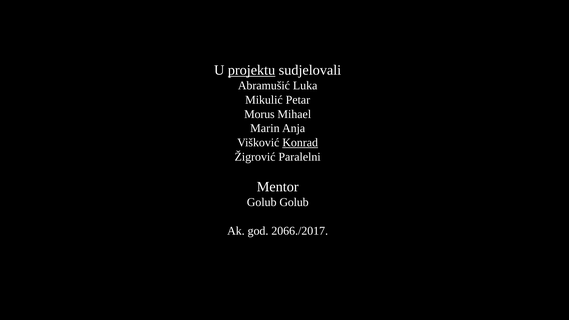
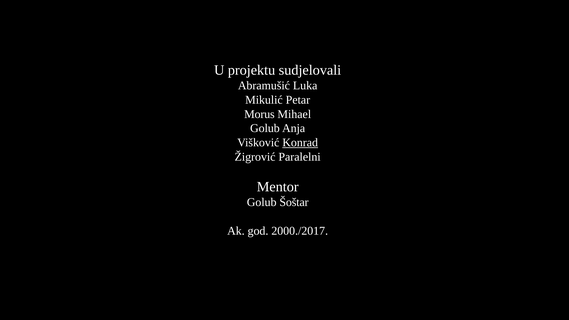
projektu underline: present -> none (252, 70)
Marin: Marin -> Golub (265, 128)
Golub Golub: Golub -> Šoštar (294, 202)
2066./2017: 2066./2017 -> 2000./2017 (300, 231)
